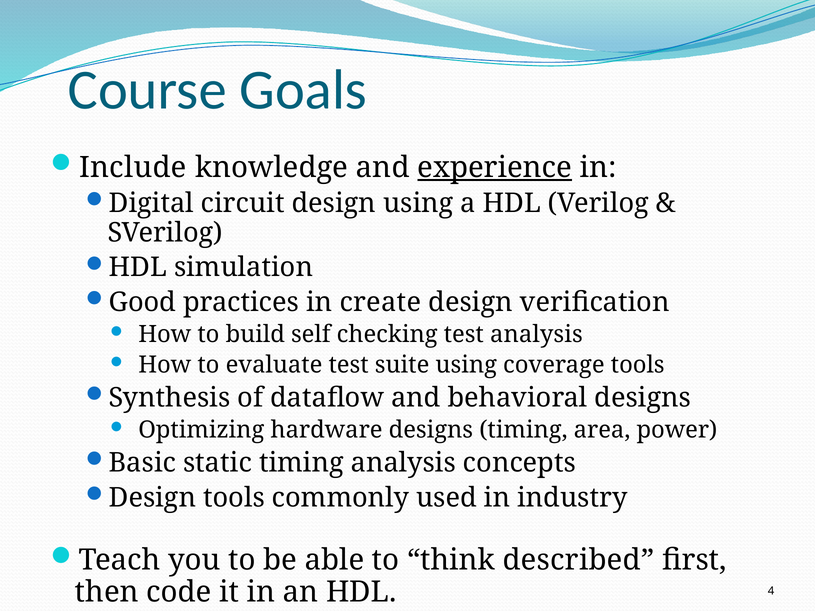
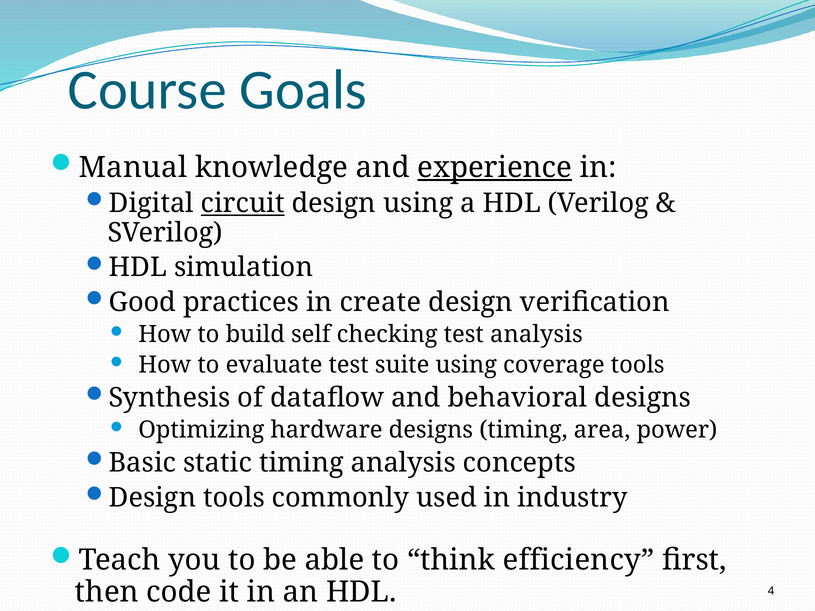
Include: Include -> Manual (133, 168)
circuit underline: none -> present (243, 204)
described: described -> efficiency (579, 560)
